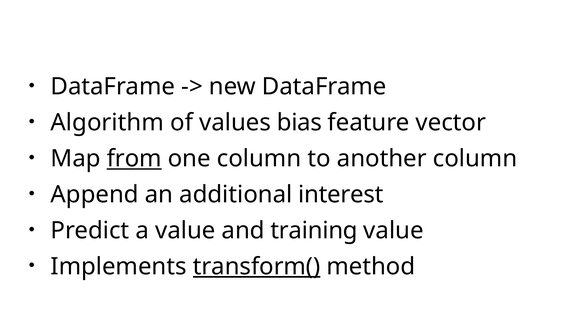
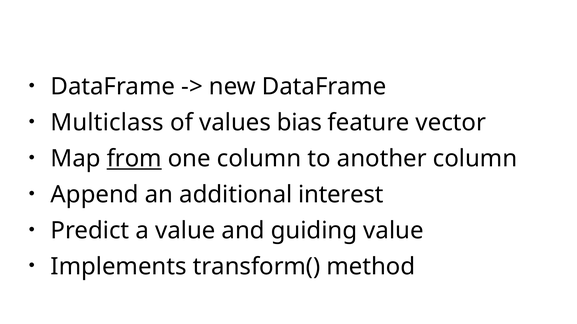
Algorithm: Algorithm -> Multiclass (107, 123)
training: training -> guiding (314, 231)
transform( underline: present -> none (257, 267)
